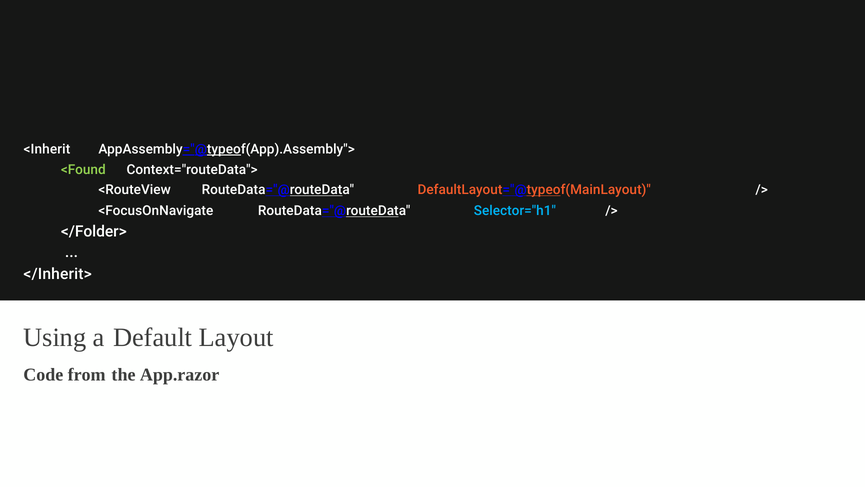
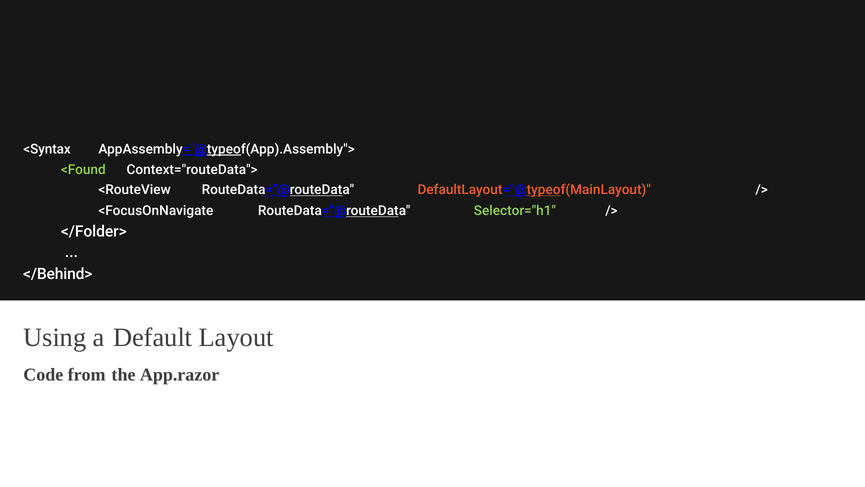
<Inherit: <Inherit -> <Syntax (47, 149)
Selector="h1 colour: light blue -> light green (515, 211)
</Inherit>: </Inherit> -> </Behind> (58, 274)
